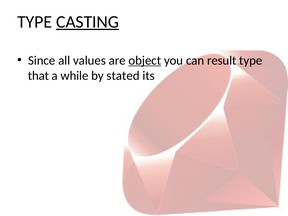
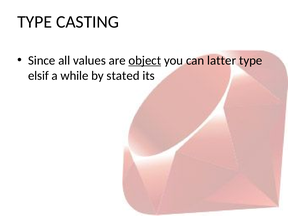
CASTING underline: present -> none (88, 22)
result: result -> latter (222, 60)
that: that -> elsif (38, 76)
